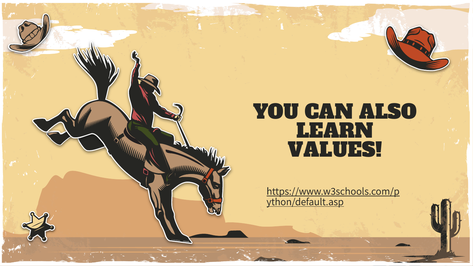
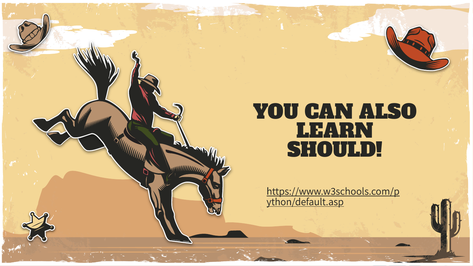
VALUES: VALUES -> SHOULD (335, 150)
